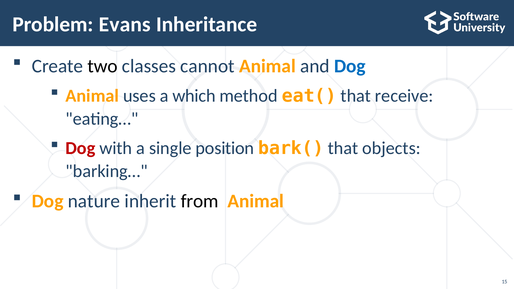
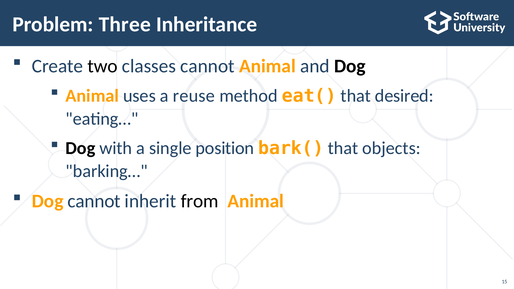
Evans: Evans -> Three (125, 24)
Dog colour: blue -> black (350, 66)
which: which -> reuse (194, 96)
receive: receive -> desired (404, 96)
Dog colour: red -> black (80, 148)
Dog nature: nature -> cannot (94, 201)
